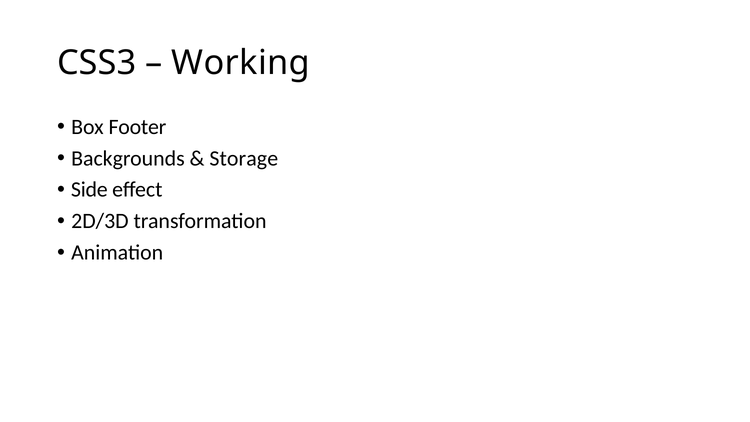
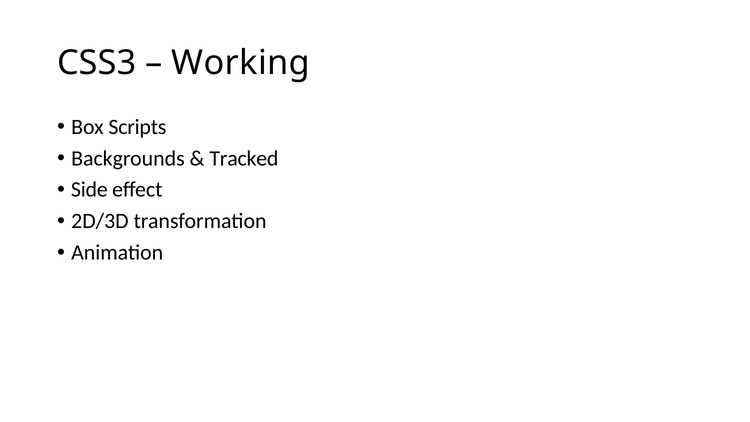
Footer: Footer -> Scripts (137, 127)
Storage: Storage -> Tracked (244, 158)
